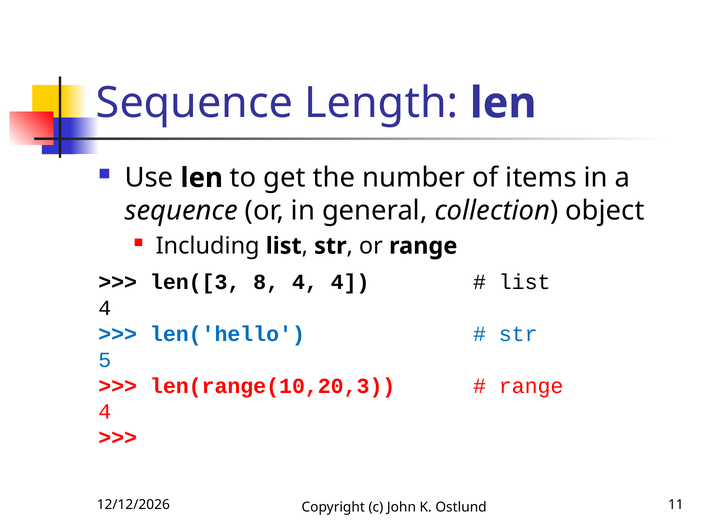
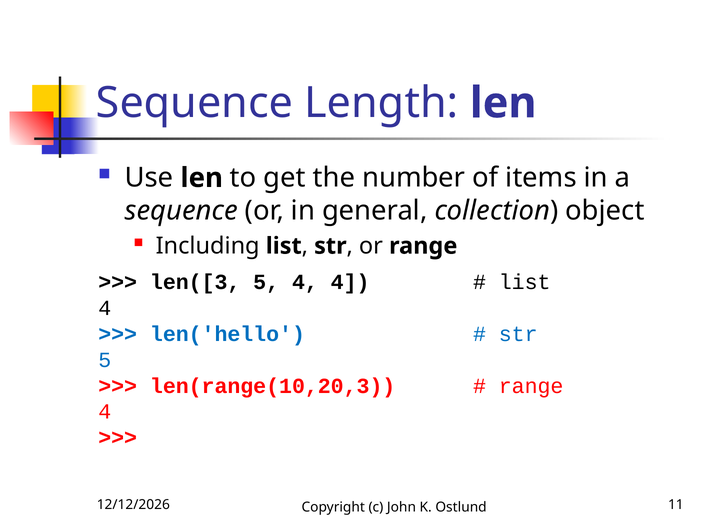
len([3 8: 8 -> 5 (266, 282)
